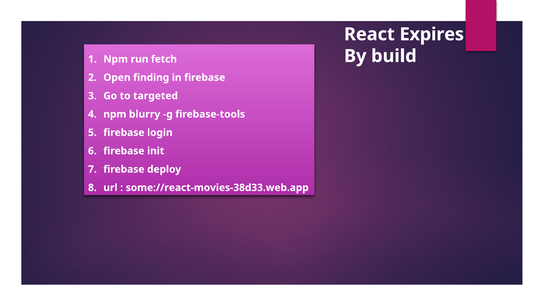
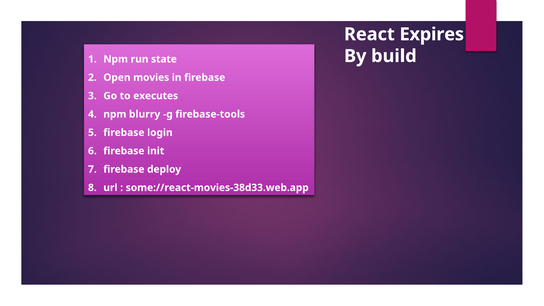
fetch: fetch -> state (164, 59)
finding: finding -> movies (151, 77)
targeted: targeted -> executes (156, 96)
